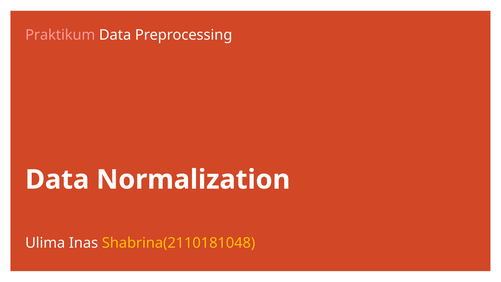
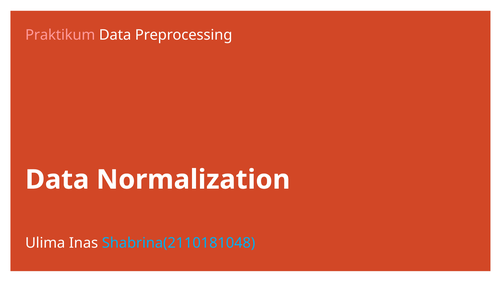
Shabrina(2110181048 colour: yellow -> light blue (179, 243)
